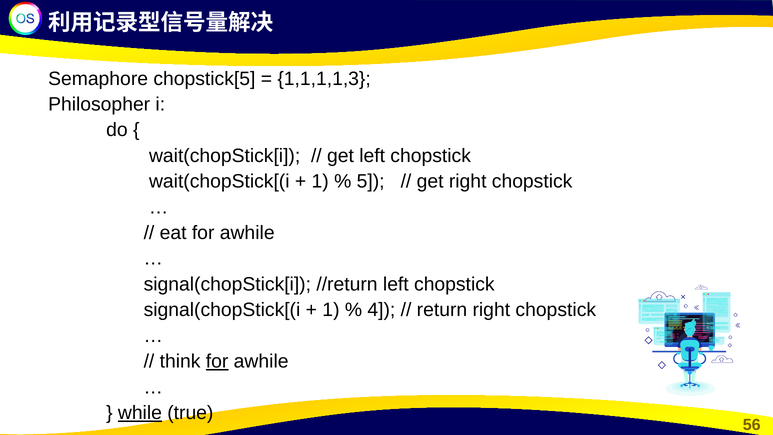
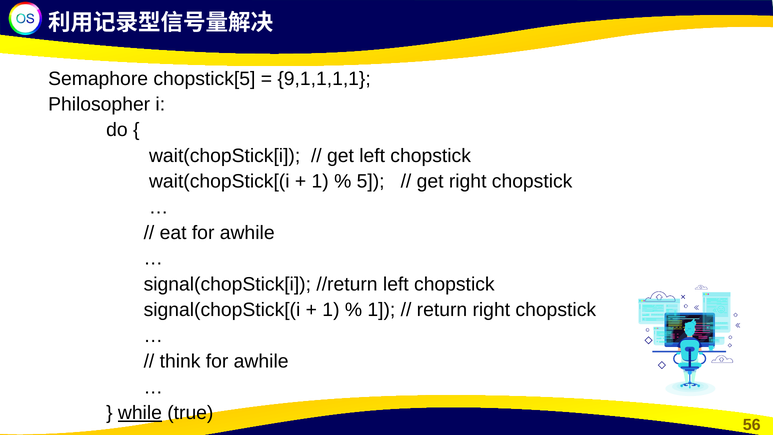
1,1,1,1,3: 1,1,1,1,3 -> 9,1,1,1,1 (324, 79)
4: 4 -> 1 (381, 310)
for underline: present -> none (217, 361)
